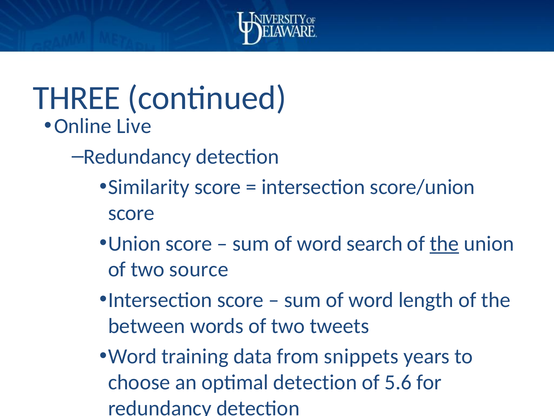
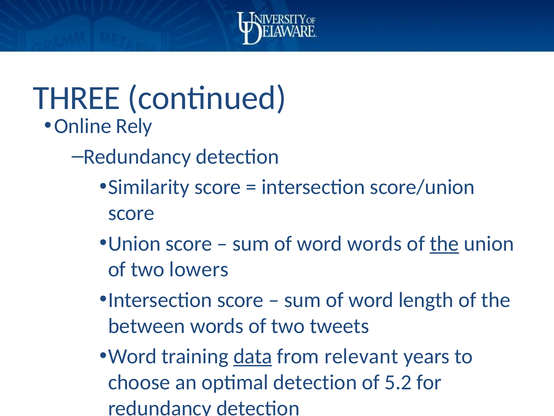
Live: Live -> Rely (134, 126)
word search: search -> words (374, 243)
source: source -> lowers (199, 269)
data underline: none -> present (253, 356)
snippets: snippets -> relevant (361, 356)
5.6: 5.6 -> 5.2 (398, 382)
